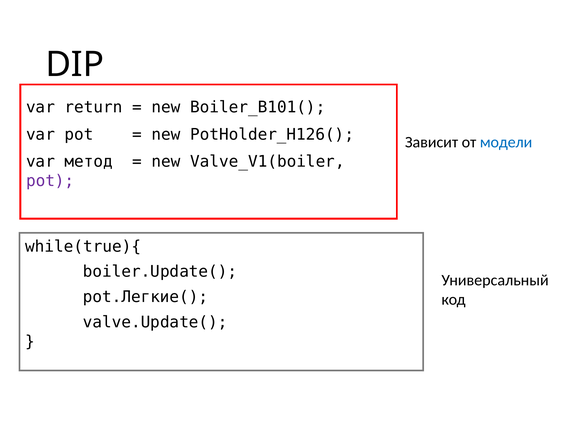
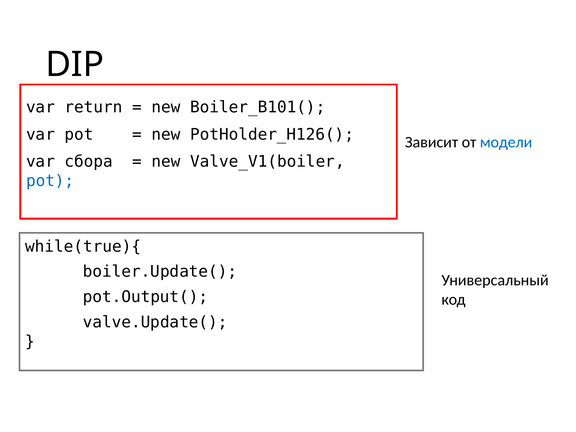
метод: метод -> сбора (89, 162)
pot colour: purple -> blue (50, 181)
pot.Легкие(: pot.Легкие( -> pot.Output( (146, 297)
